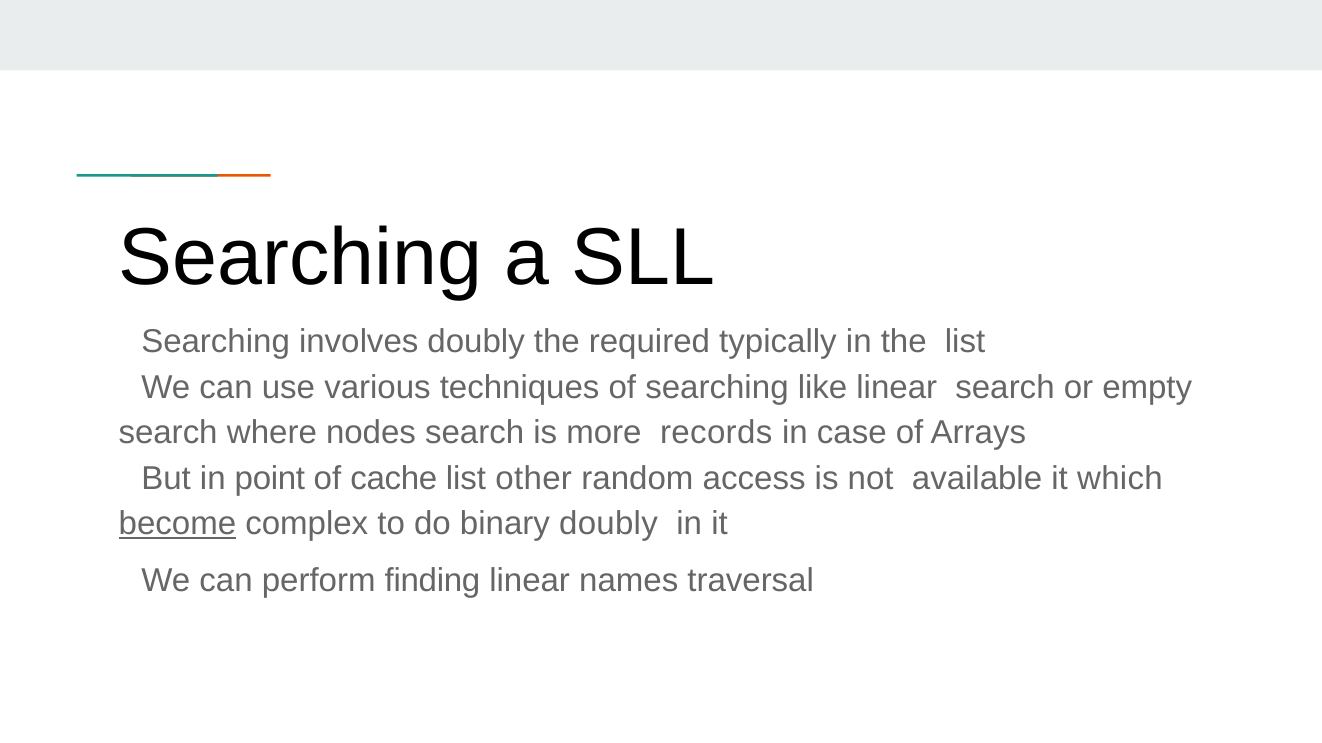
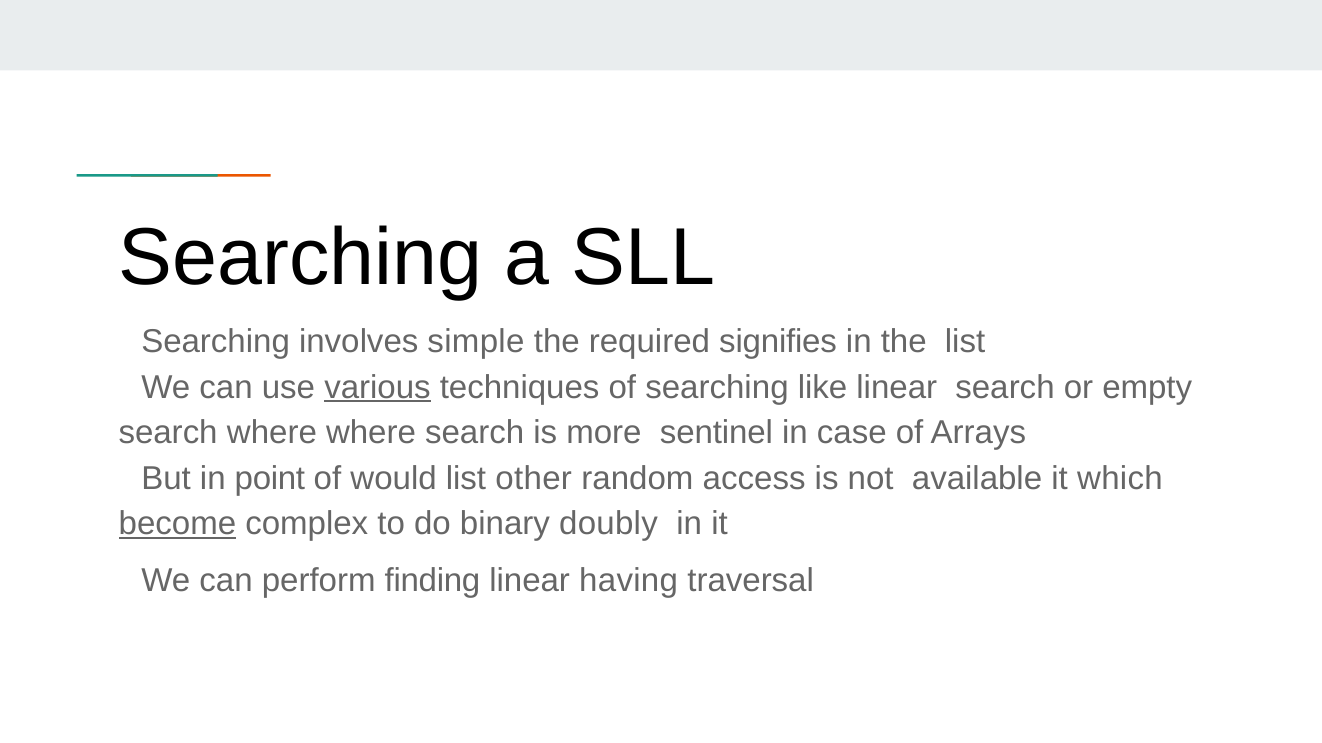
involves doubly: doubly -> simple (476, 342)
typically: typically -> signifies (778, 342)
various underline: none -> present (377, 387)
where nodes: nodes -> where (371, 433)
records: records -> sentinel (716, 433)
cache: cache -> would (394, 479)
names: names -> having (629, 581)
